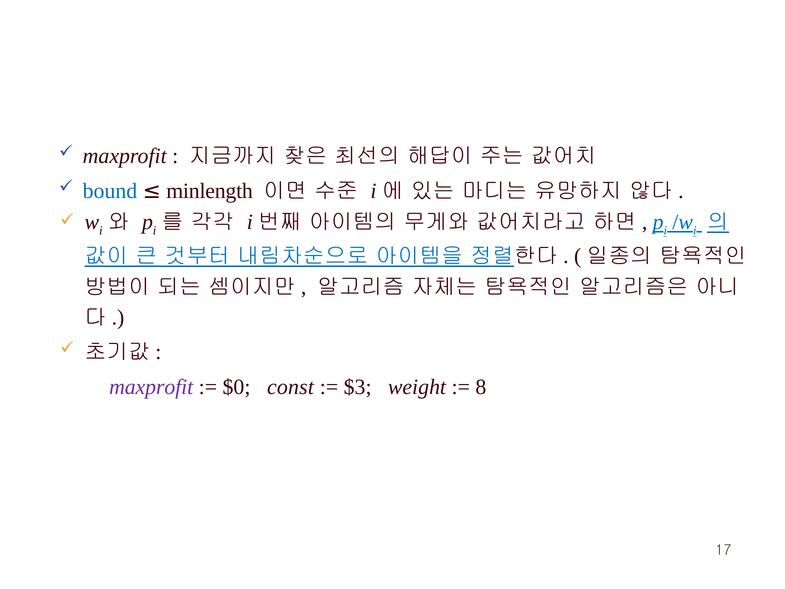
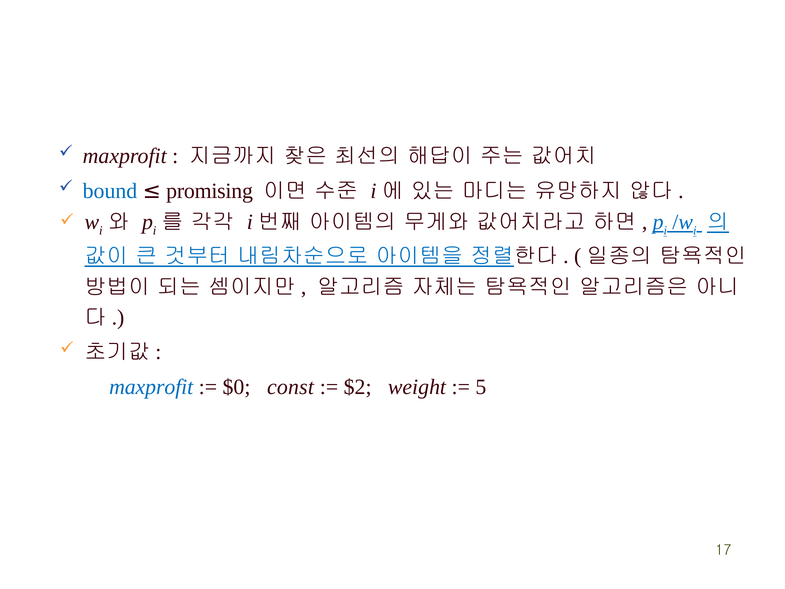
minlength: minlength -> promising (210, 191)
maxprofit colour: purple -> blue (151, 387)
$3: $3 -> $2 (358, 387)
8: 8 -> 5 (481, 387)
